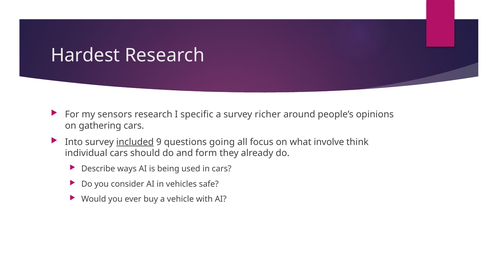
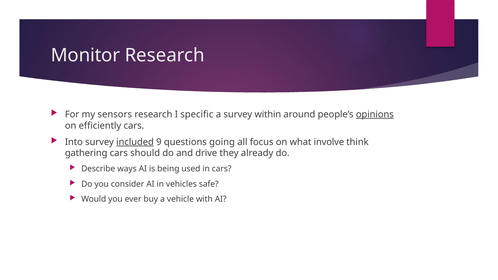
Hardest: Hardest -> Monitor (85, 56)
richer: richer -> within (268, 114)
opinions underline: none -> present (375, 114)
gathering: gathering -> efficiently (100, 126)
individual: individual -> gathering (86, 153)
form: form -> drive (206, 153)
